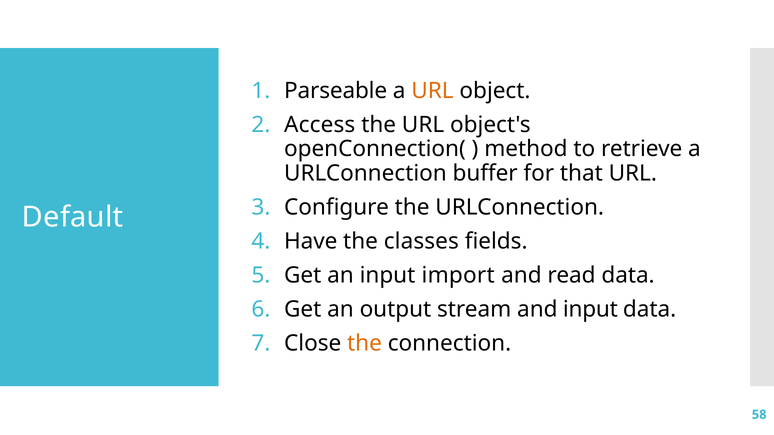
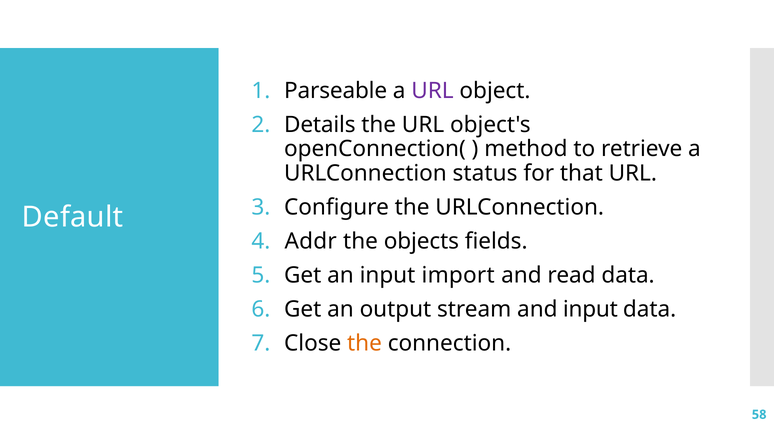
URL colour: orange -> purple (432, 91)
Access: Access -> Details (320, 125)
buffer: buffer -> status (485, 174)
Have: Have -> Addr (311, 242)
classes: classes -> objects (421, 242)
